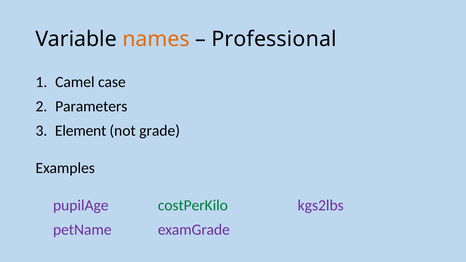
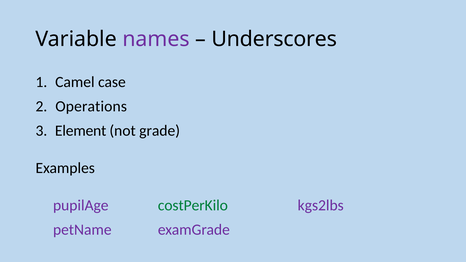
names colour: orange -> purple (156, 39)
Professional: Professional -> Underscores (274, 39)
Parameters: Parameters -> Operations (91, 106)
